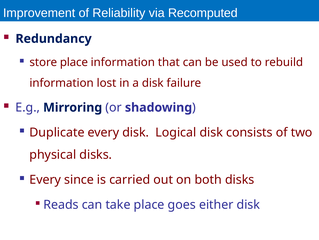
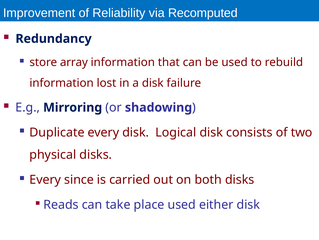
store place: place -> array (74, 62)
place goes: goes -> used (182, 204)
